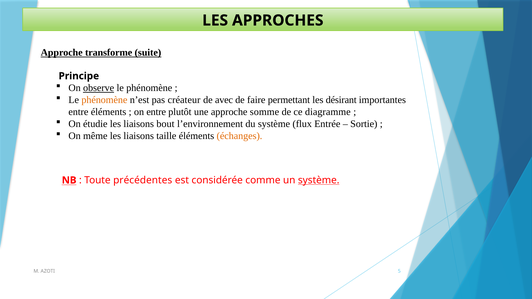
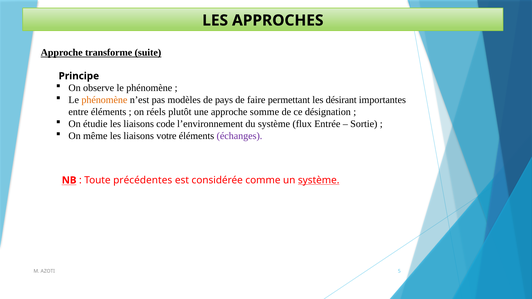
observe underline: present -> none (99, 88)
créateur: créateur -> modèles (184, 100)
avec: avec -> pays (224, 100)
on entre: entre -> réels (156, 112)
diagramme: diagramme -> désignation (328, 112)
bout: bout -> code (166, 124)
taille: taille -> votre (166, 136)
échanges colour: orange -> purple (239, 136)
